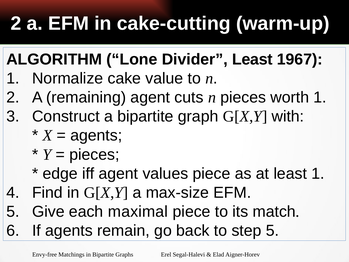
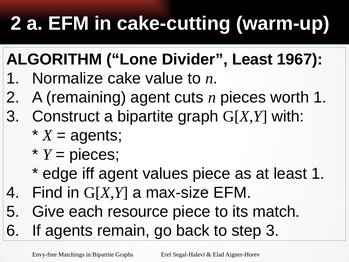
maximal: maximal -> resource (138, 211)
step 5: 5 -> 3 (272, 230)
